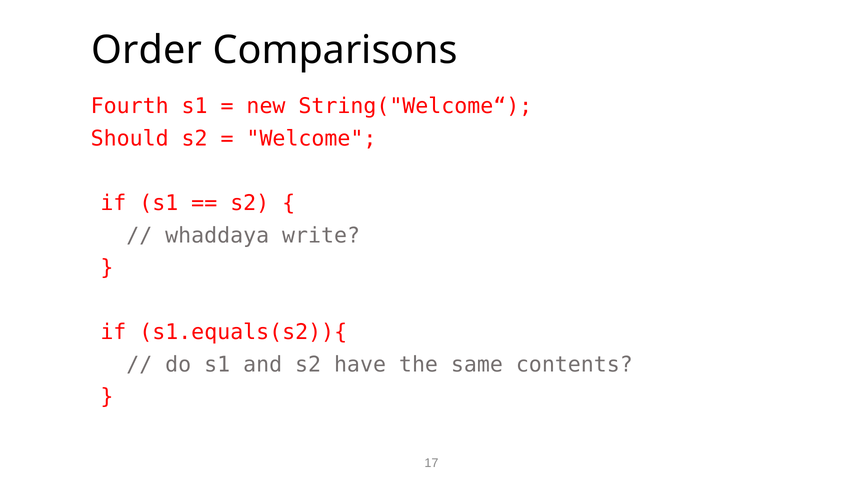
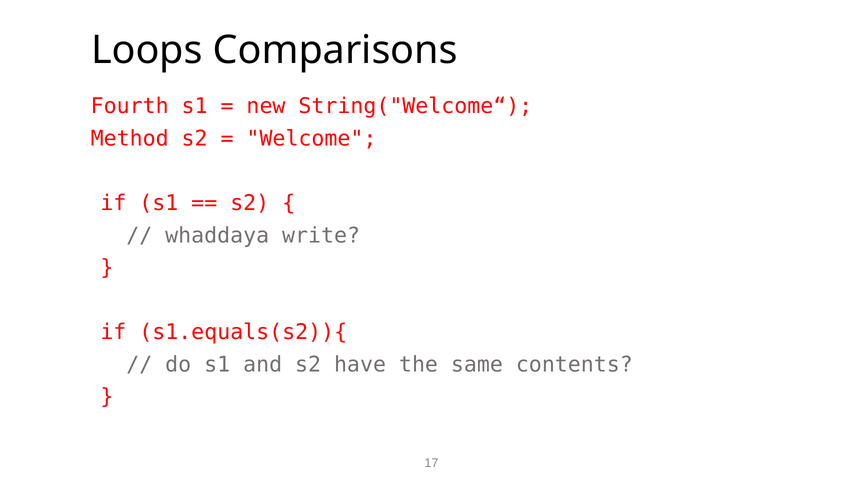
Order: Order -> Loops (147, 50)
Should: Should -> Method (130, 139)
